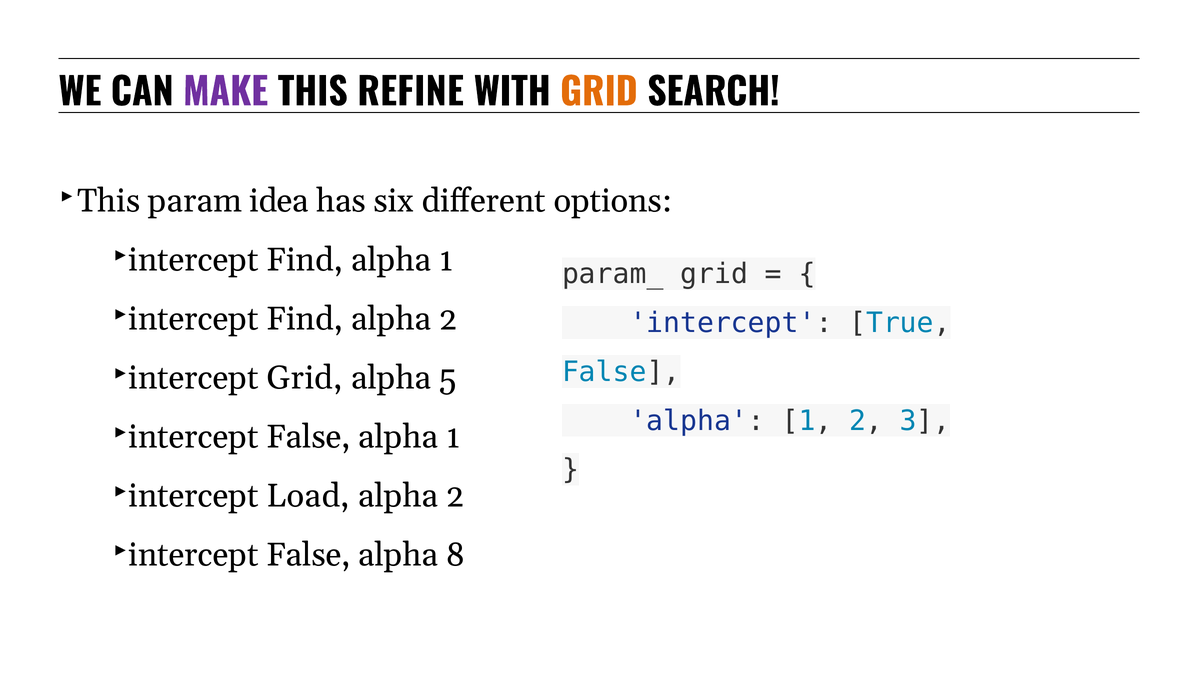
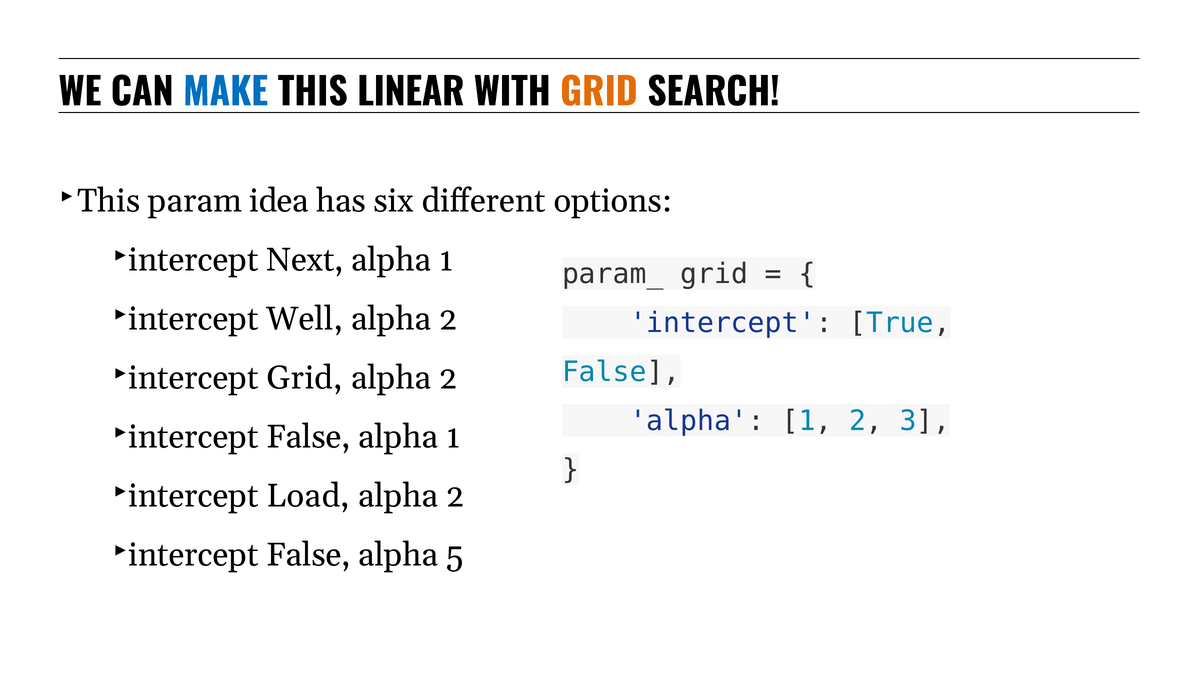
MAKE colour: purple -> blue (226, 93)
REFINE: REFINE -> LINEAR (411, 93)
Find: Find -> Next (305, 260)
Find: Find -> Well (305, 319)
5: 5 -> 2 (448, 378)
8: 8 -> 5 (455, 555)
